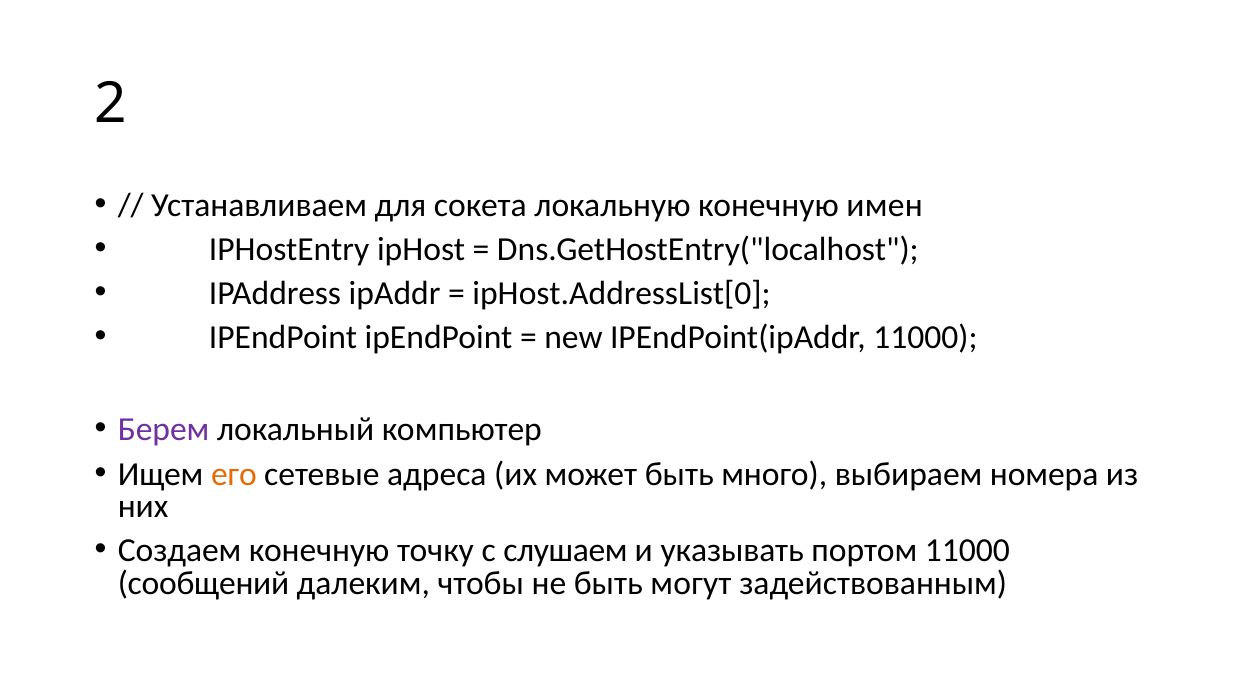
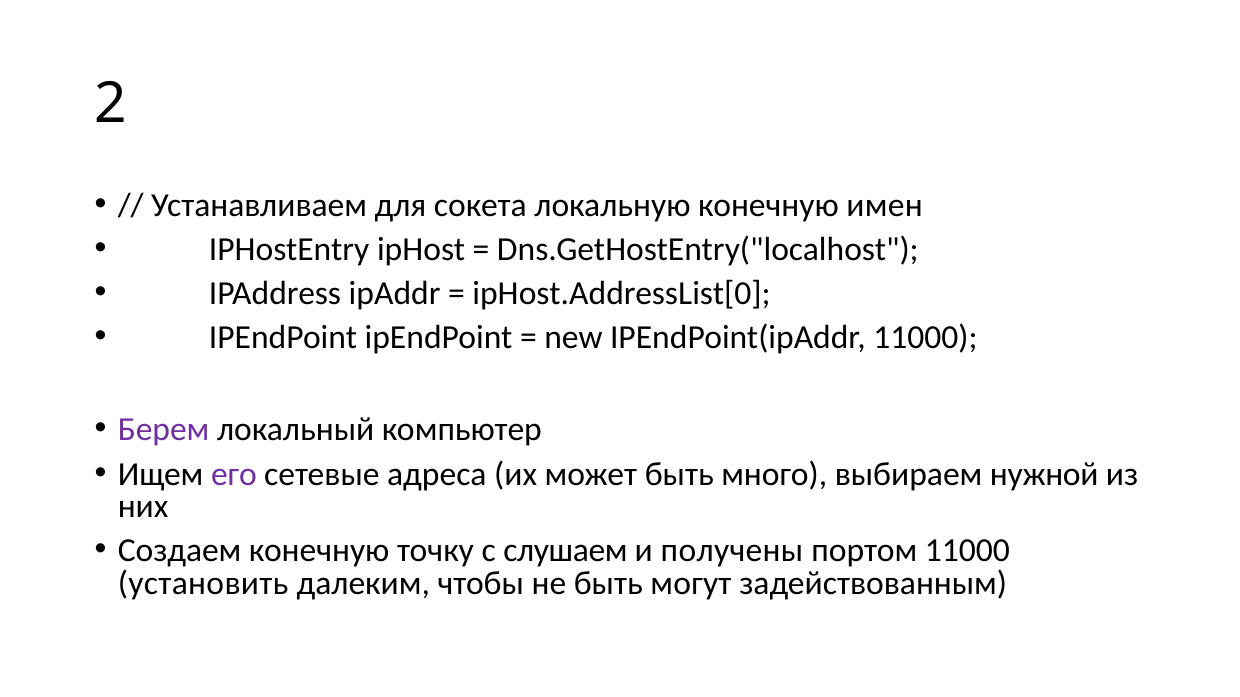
его colour: orange -> purple (234, 474)
номера: номера -> нужной (1044, 474)
указывать: указывать -> получены (732, 551)
сообщений: сообщений -> установить (203, 584)
